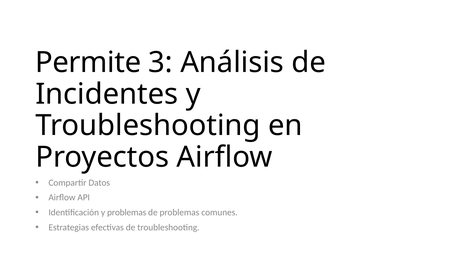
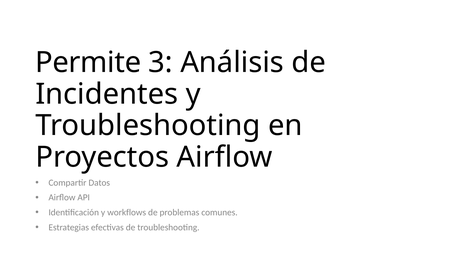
y problemas: problemas -> workflows (127, 212)
